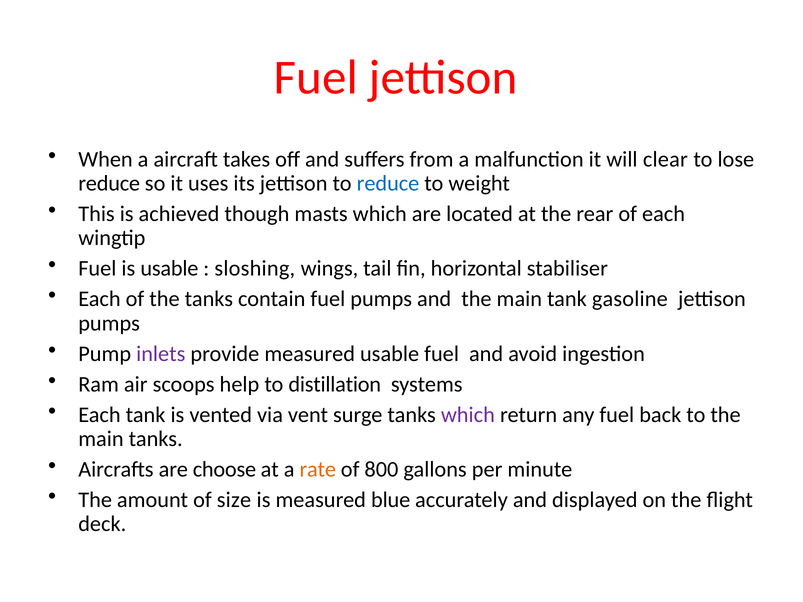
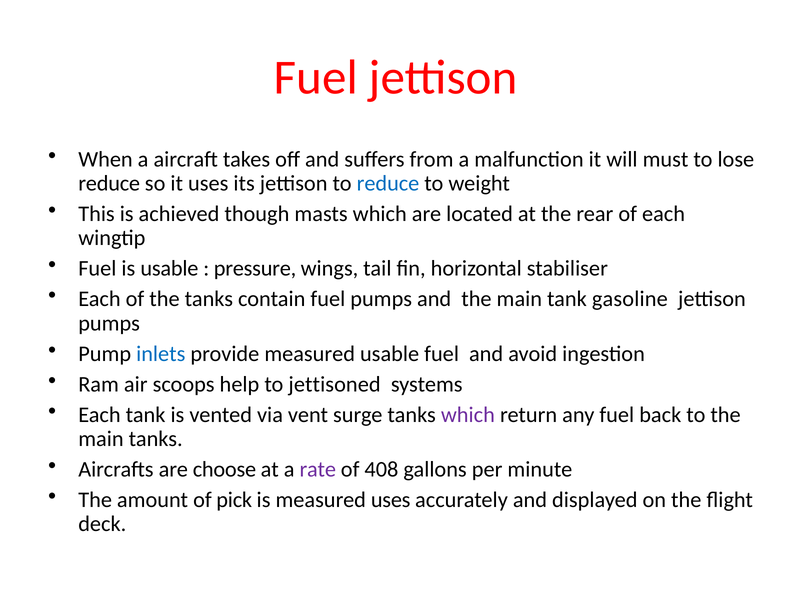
clear: clear -> must (665, 159)
sloshing: sloshing -> pressure (255, 269)
inlets colour: purple -> blue (161, 354)
distillation: distillation -> jettisoned (335, 384)
rate colour: orange -> purple (318, 469)
800: 800 -> 408 (381, 469)
size: size -> pick (234, 500)
measured blue: blue -> uses (391, 500)
